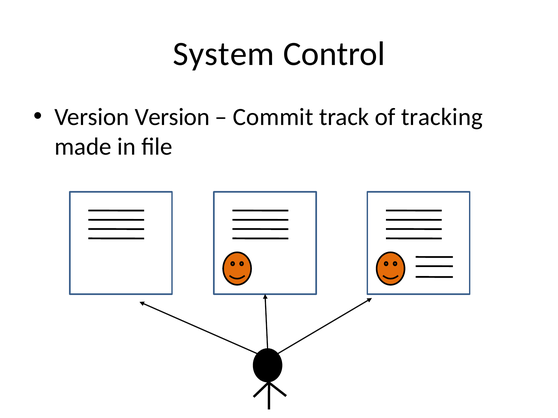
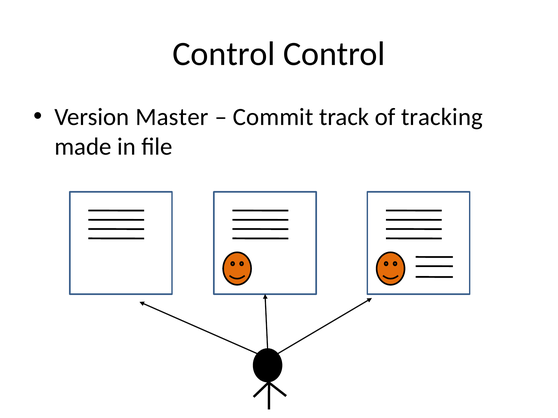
System: System -> Control (224, 54)
Version Version: Version -> Master (172, 117)
